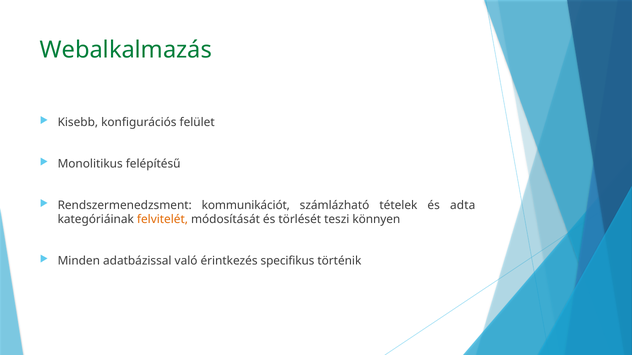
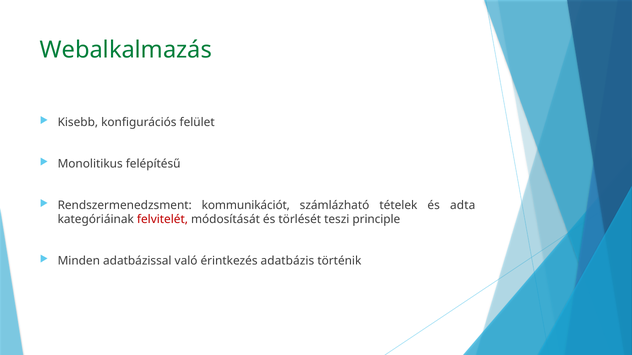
felvitelét colour: orange -> red (162, 220)
könnyen: könnyen -> principle (376, 220)
specifikus: specifikus -> adatbázis (287, 261)
